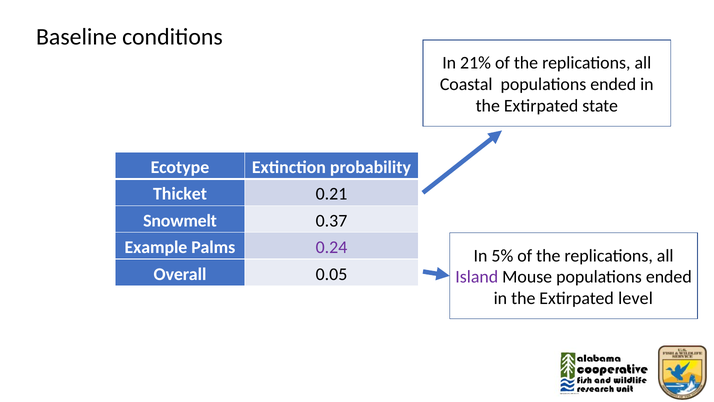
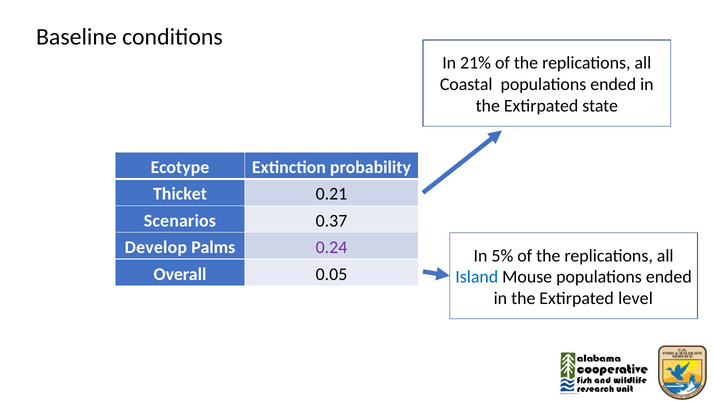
Snowmelt: Snowmelt -> Scenarios (180, 221)
Example: Example -> Develop (156, 247)
Island colour: purple -> blue (477, 277)
